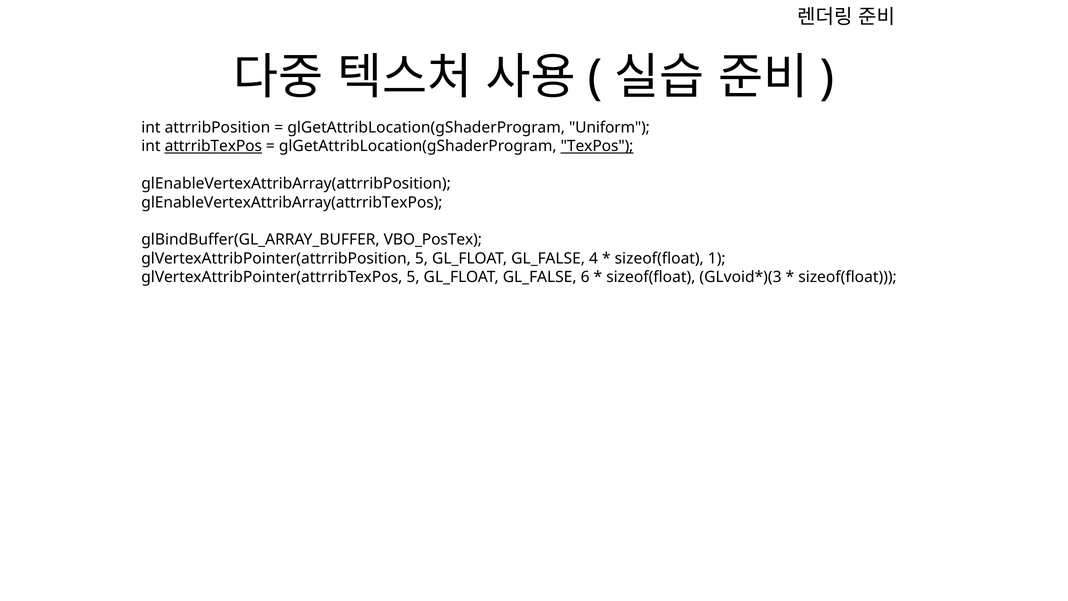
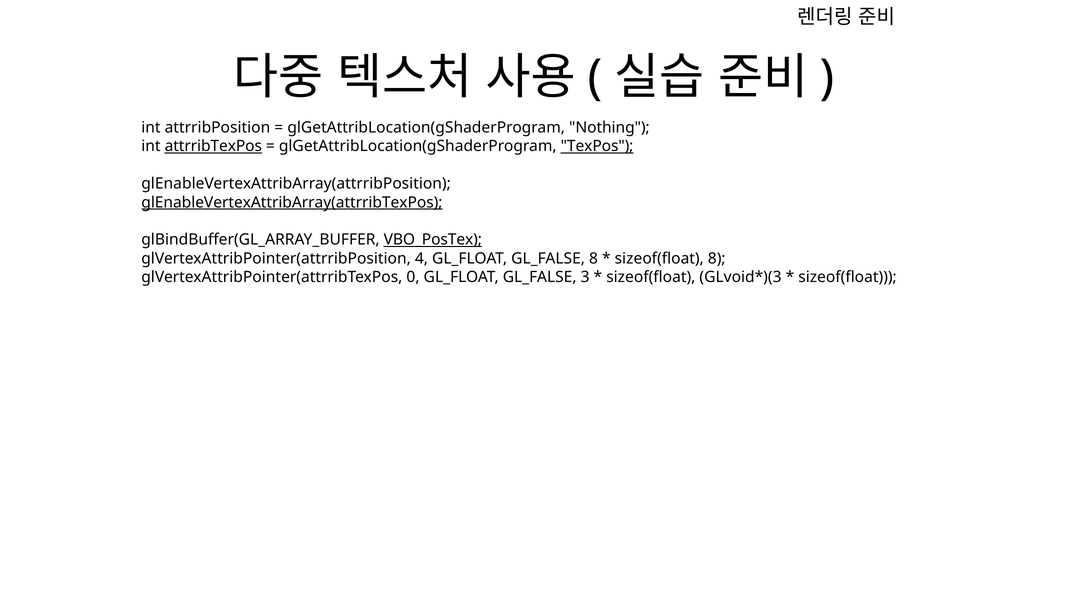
Uniform: Uniform -> Nothing (609, 128)
glEnableVertexAttribArray(attrribTexPos underline: none -> present (292, 202)
VBO_PosTex underline: none -> present (433, 240)
glVertexAttribPointer(attrribPosition 5: 5 -> 4 (421, 258)
GL_FALSE 4: 4 -> 8 (593, 258)
sizeof(float 1: 1 -> 8 (717, 258)
glVertexAttribPointer(attrribTexPos 5: 5 -> 0 (413, 277)
6: 6 -> 3 (585, 277)
